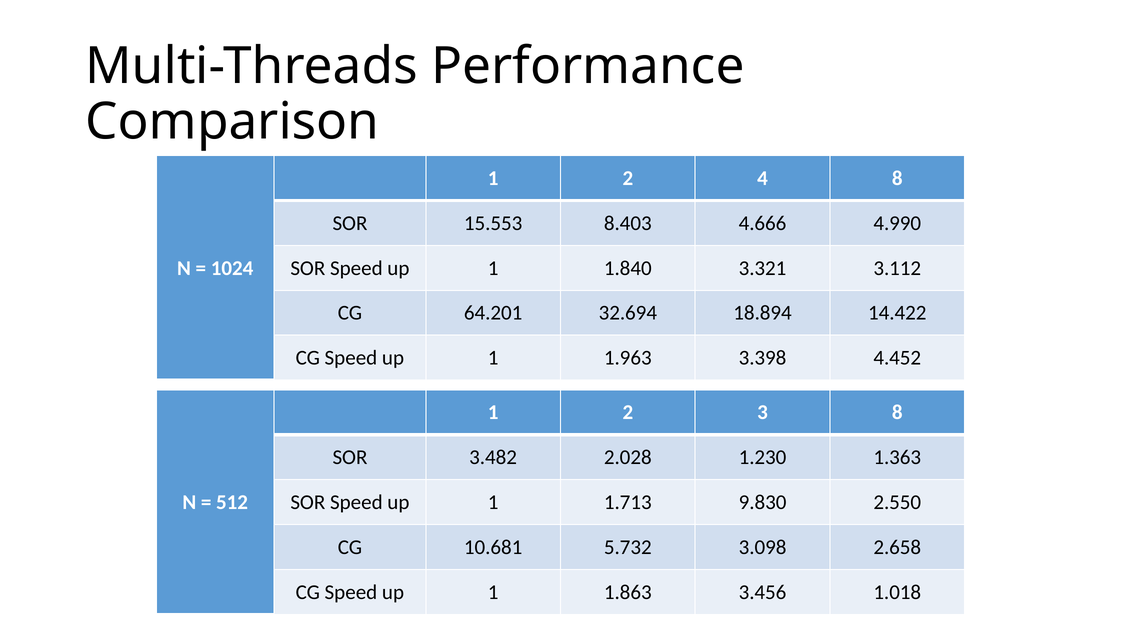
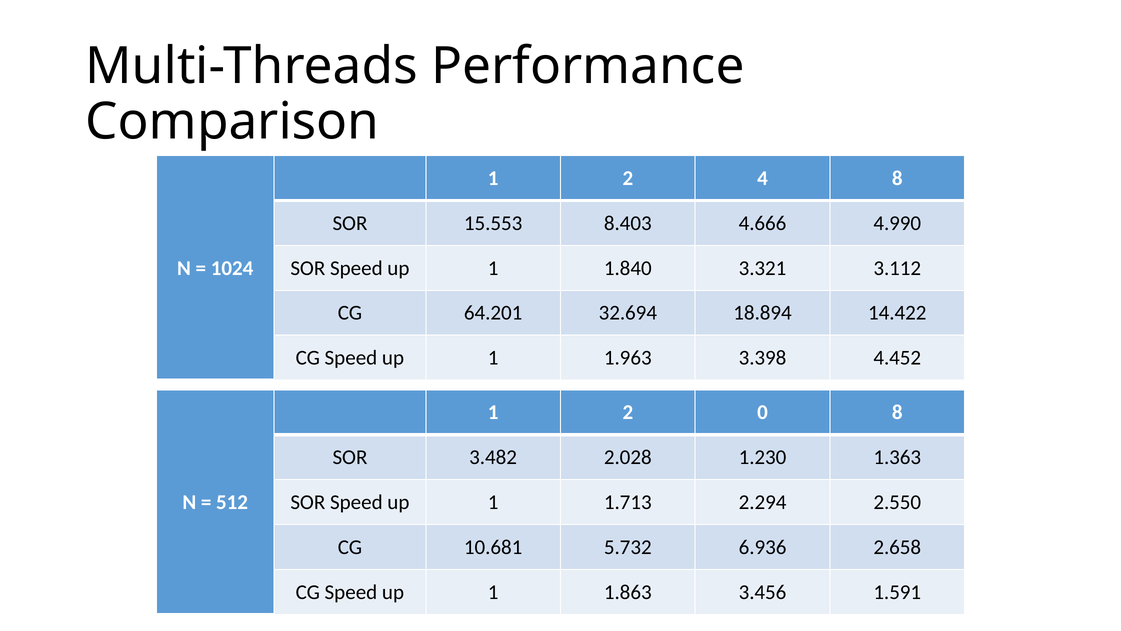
3: 3 -> 0 (763, 412)
9.830: 9.830 -> 2.294 (763, 502)
3.098: 3.098 -> 6.936 (763, 547)
1.018: 1.018 -> 1.591 (897, 592)
